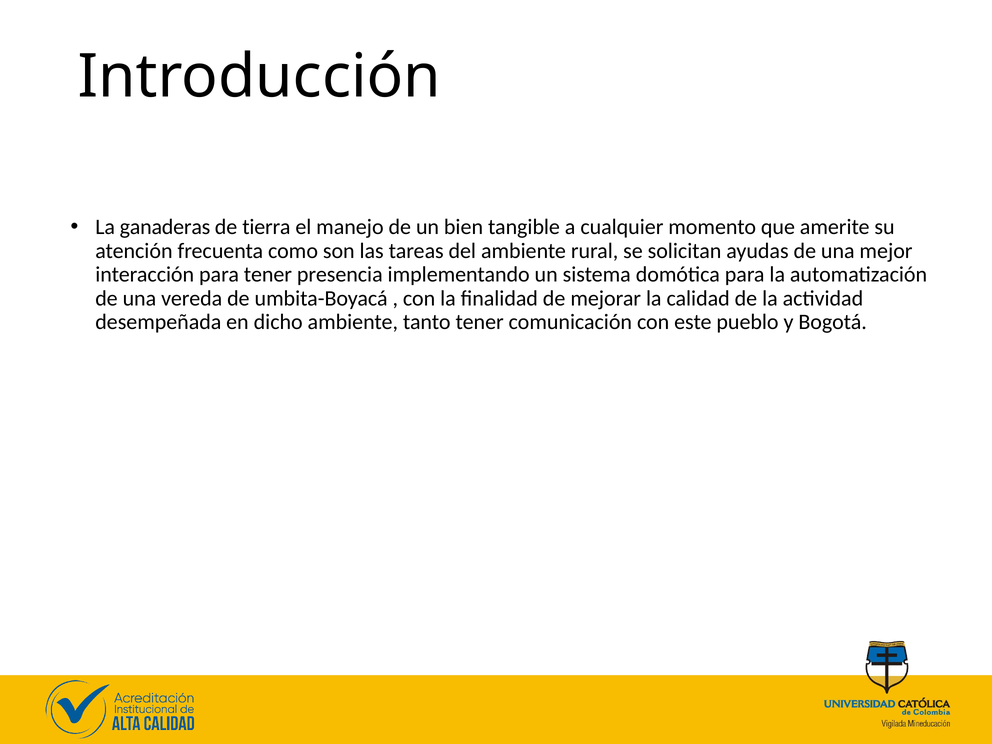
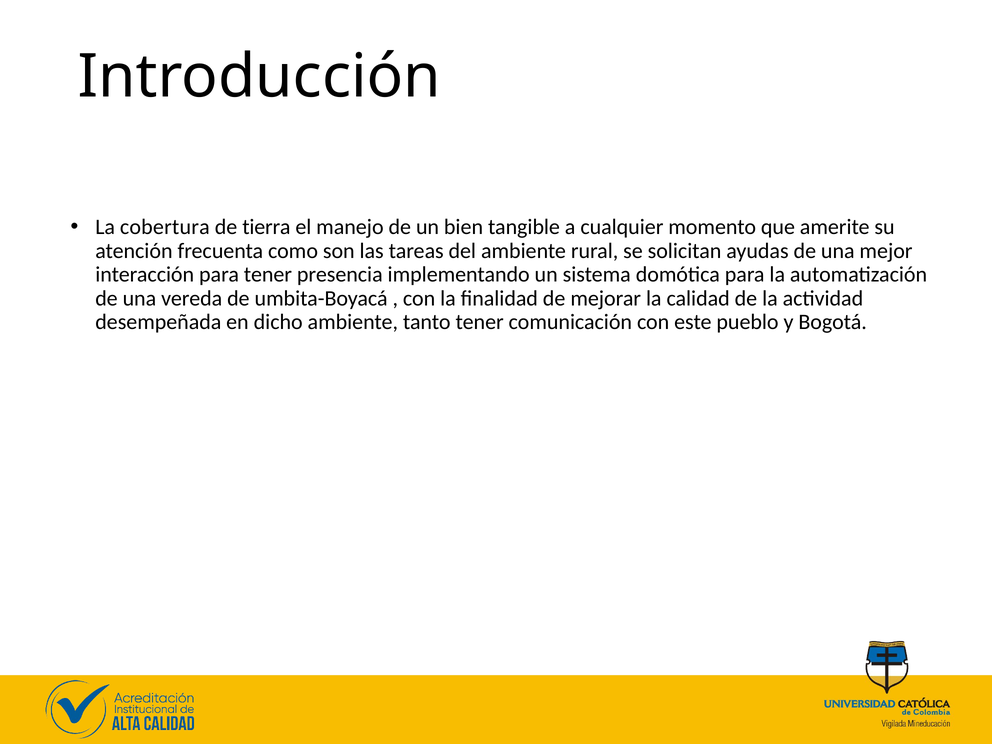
ganaderas: ganaderas -> cobertura (165, 227)
